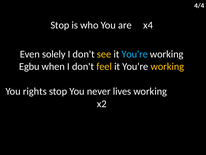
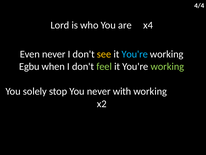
Stop: Stop -> Lord (60, 25)
Even solely: solely -> never (54, 54)
feel colour: yellow -> light green (104, 66)
working colour: yellow -> light green (167, 66)
rights: rights -> solely (35, 91)
lives: lives -> with (122, 91)
